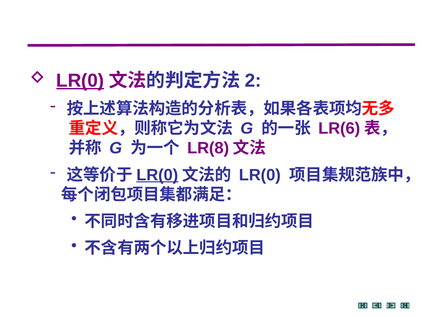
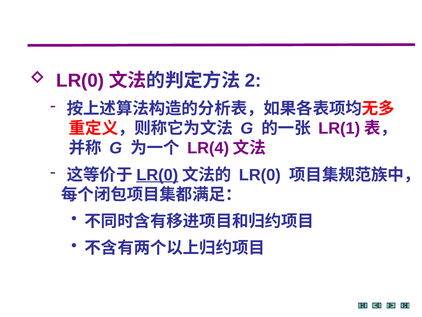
LR(0 underline: present -> none (80, 81)
LR(6: LR(6 -> LR(1 (339, 128)
LR(8: LR(8 -> LR(4 (208, 148)
